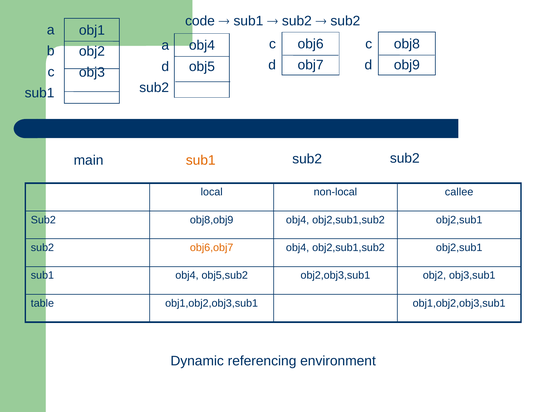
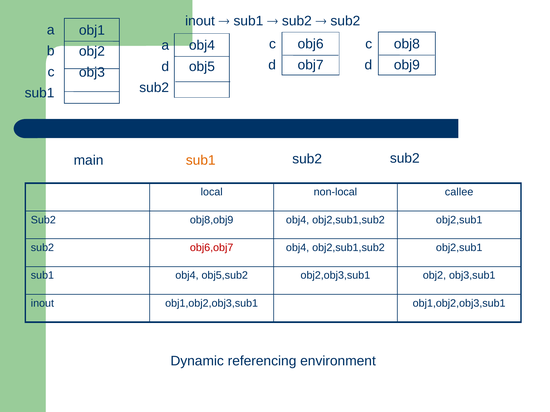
code: code -> inout (200, 21)
obj6,obj7 colour: orange -> red (212, 248)
table: table -> inout (42, 304)
